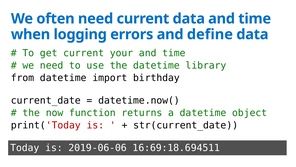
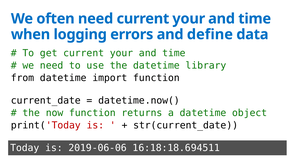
need current data: data -> your (189, 19)
import birthday: birthday -> function (156, 78)
16:69:18.694511: 16:69:18.694511 -> 16:18:18.694511 (176, 147)
